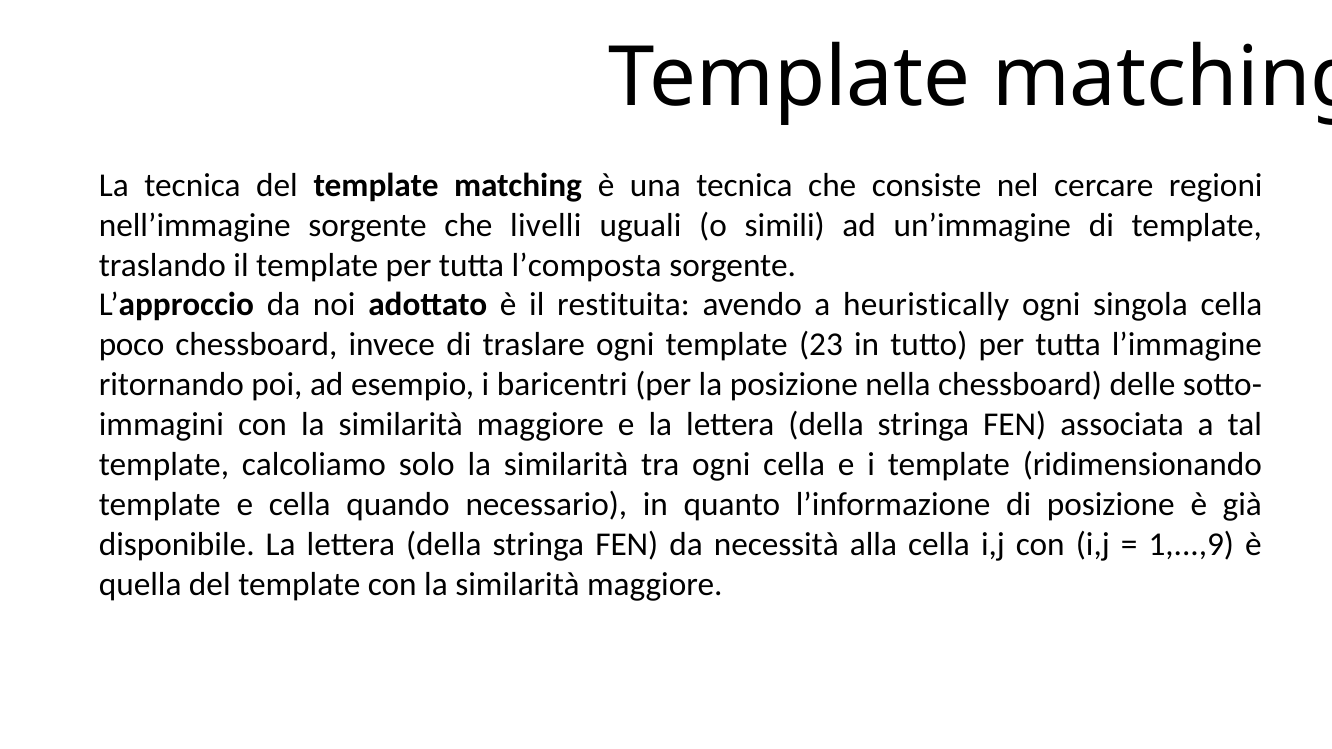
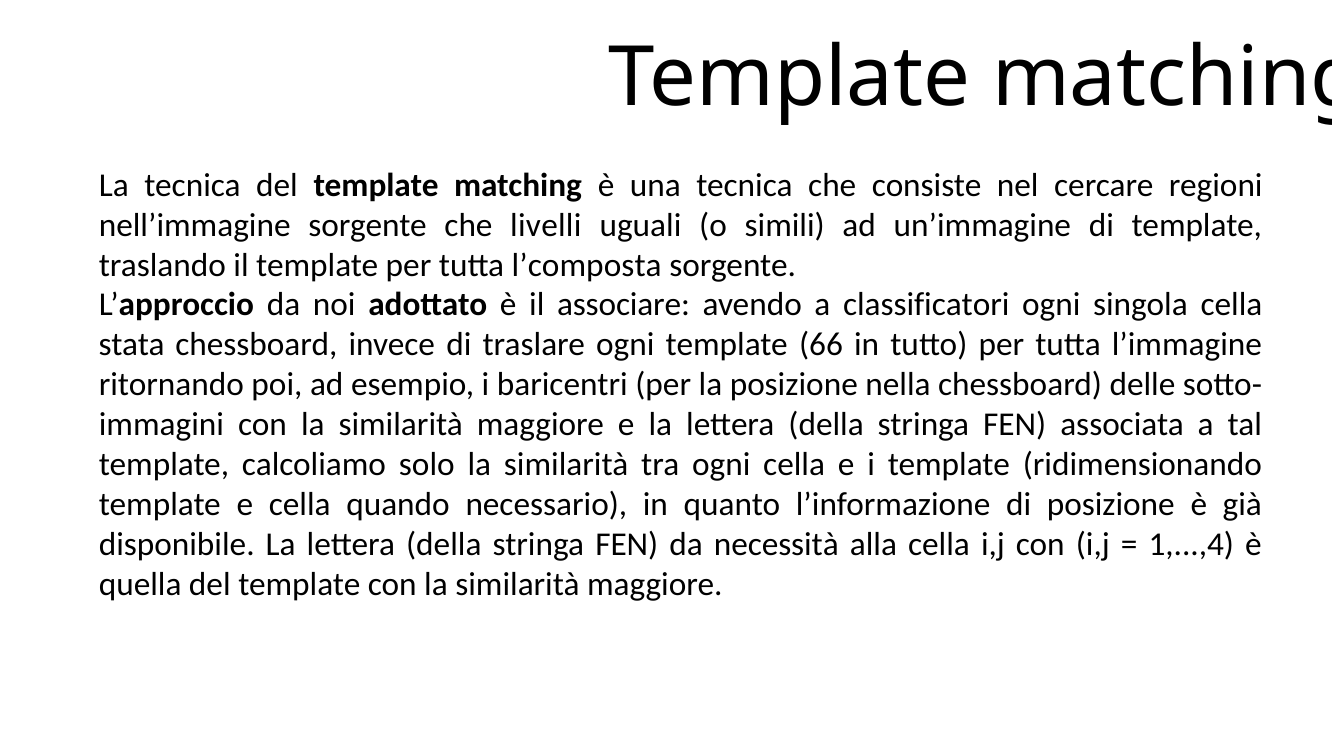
restituita: restituita -> associare (624, 305)
heuristically: heuristically -> classificatori (926, 305)
poco: poco -> stata (132, 345)
23: 23 -> 66 (821, 345)
1,...,9: 1,...,9 -> 1,...,4 (1191, 545)
